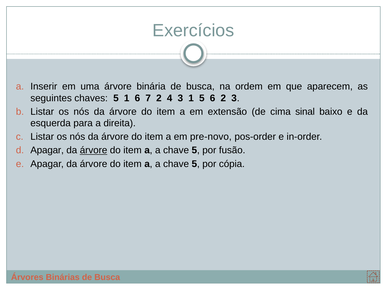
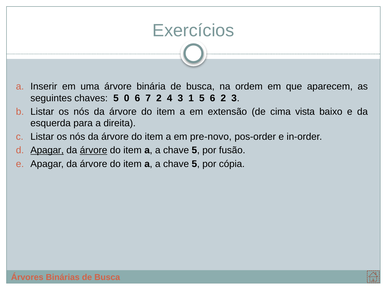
5 1: 1 -> 0 (127, 98)
sinal: sinal -> vista (305, 112)
Apagar underline: none -> present (47, 150)
